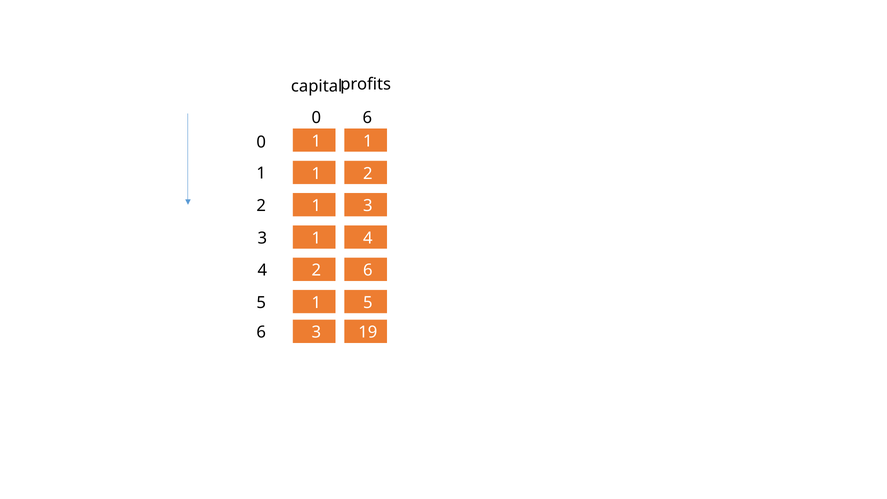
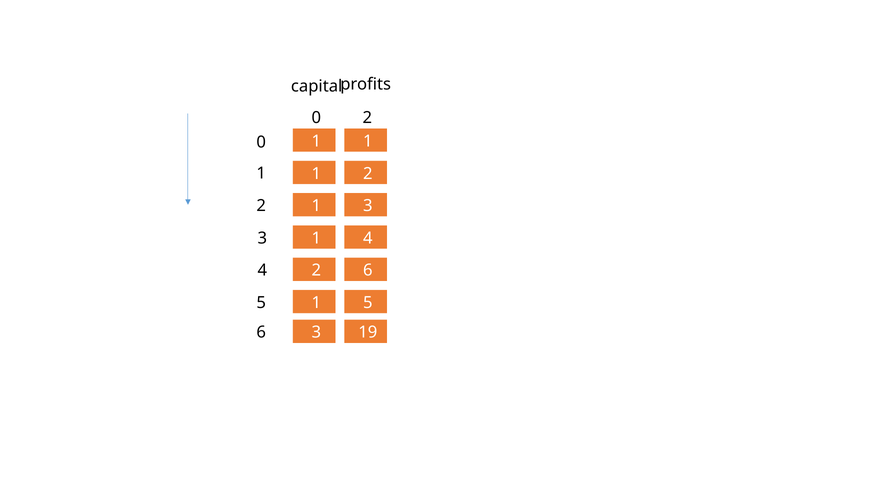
6: 6 -> 2 (367, 118)
